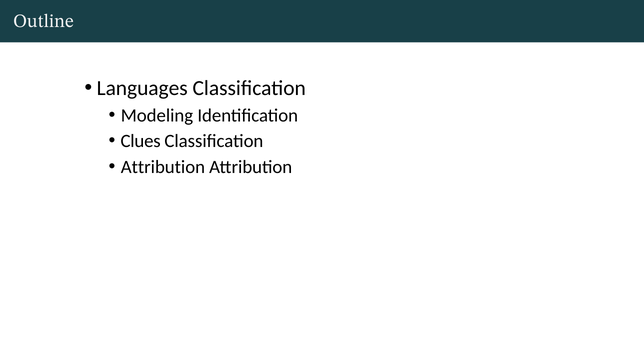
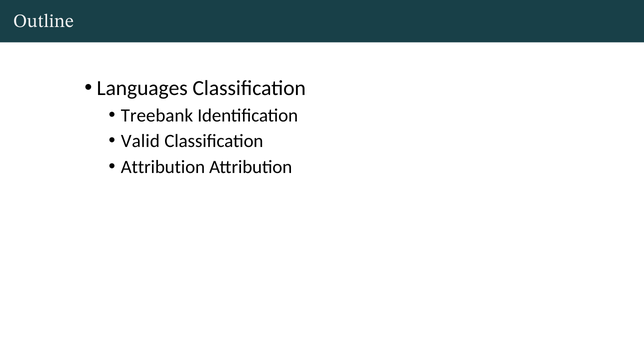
Modeling: Modeling -> Treebank (157, 115)
Clues: Clues -> Valid (140, 141)
